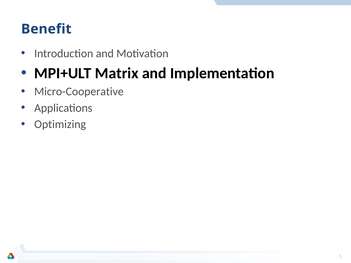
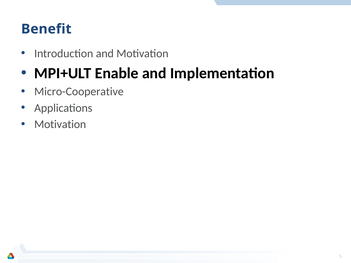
Matrix: Matrix -> Enable (117, 73)
Optimizing: Optimizing -> Motivation (60, 124)
